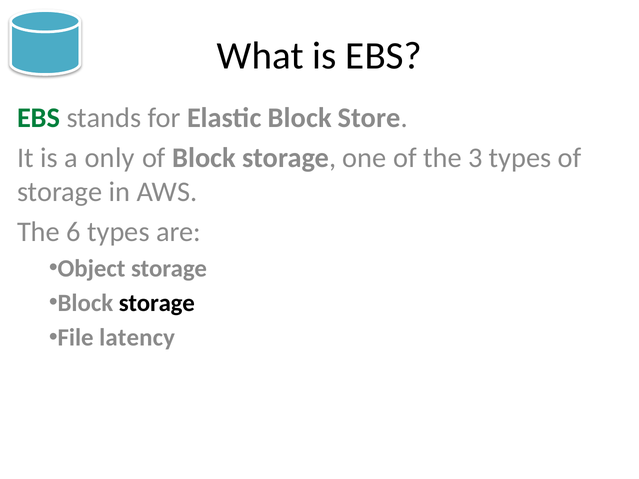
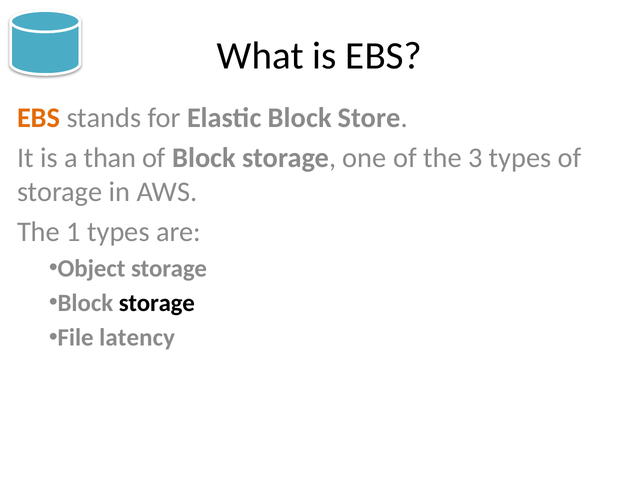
EBS colour: green -> orange (39, 118)
only: only -> than (110, 158)
6: 6 -> 1 (73, 232)
